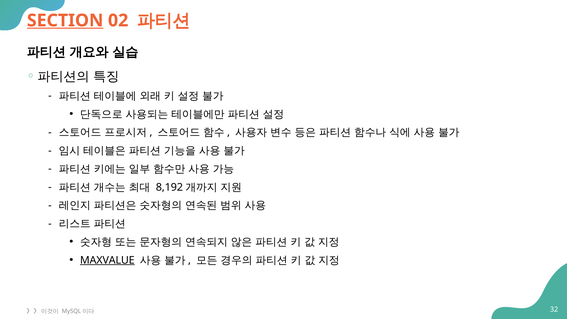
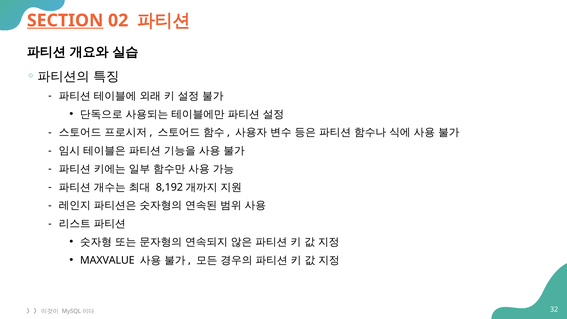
MAXVALUE underline: present -> none (107, 260)
